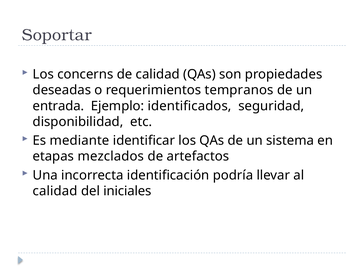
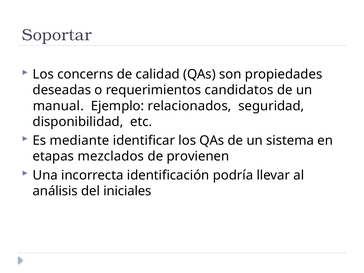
tempranos: tempranos -> candidatos (239, 90)
entrada: entrada -> manual (58, 106)
identificados: identificados -> relacionados (190, 106)
artefactos: artefactos -> provienen (198, 156)
calidad: calidad -> análisis (55, 191)
